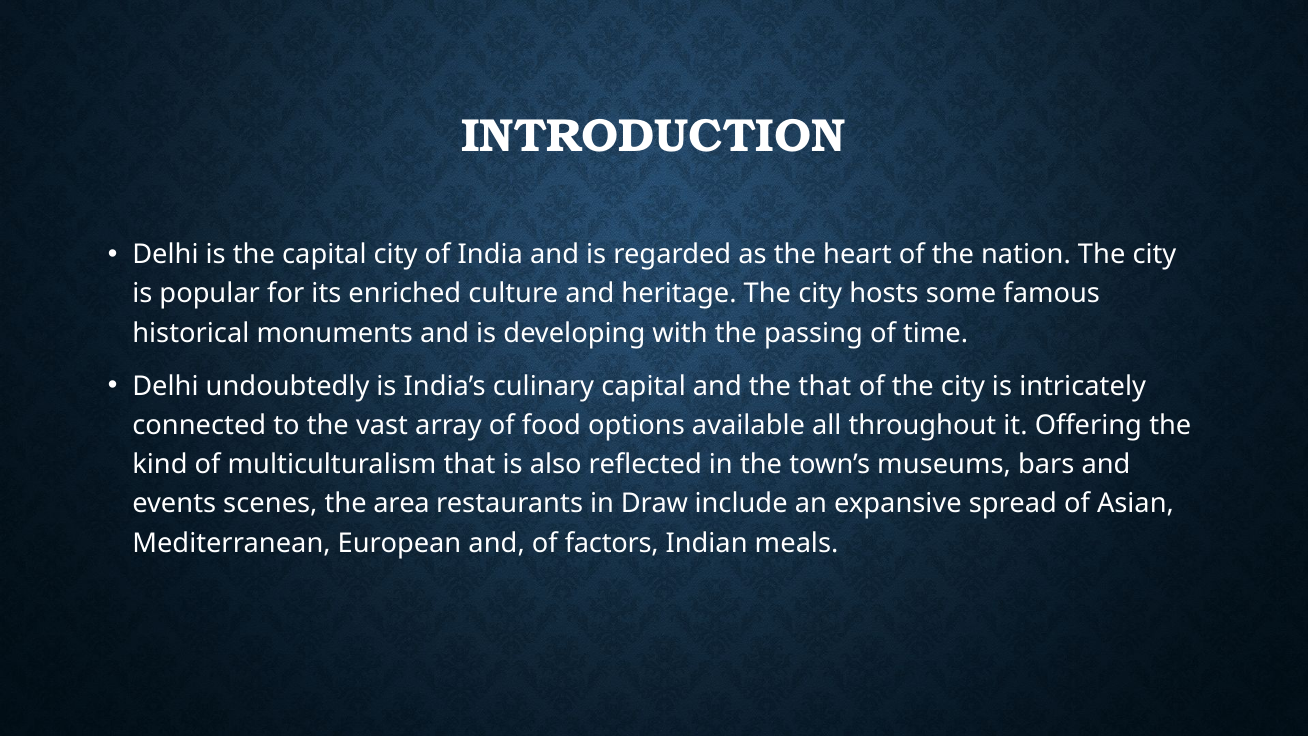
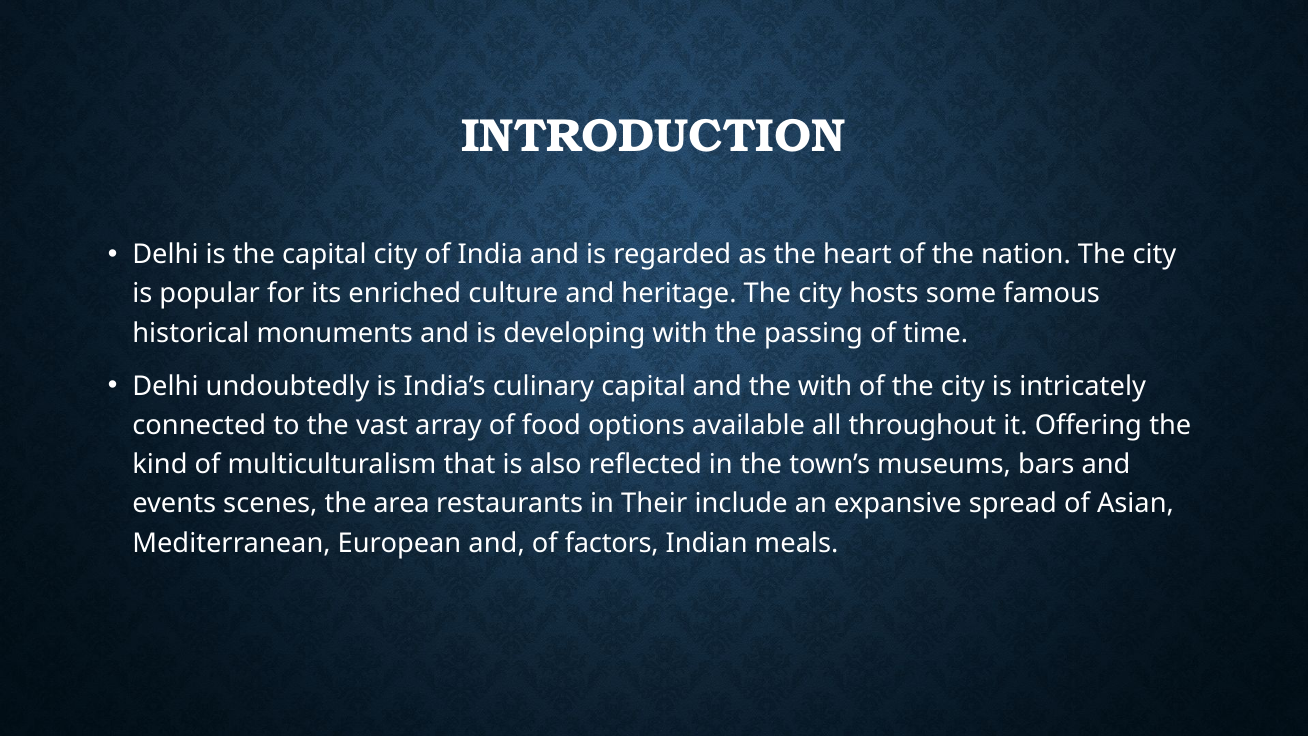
the that: that -> with (825, 386)
Draw: Draw -> Their (654, 504)
